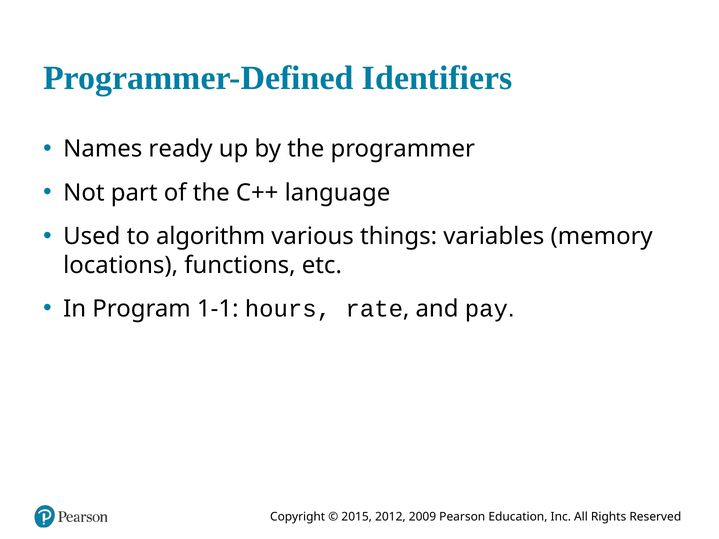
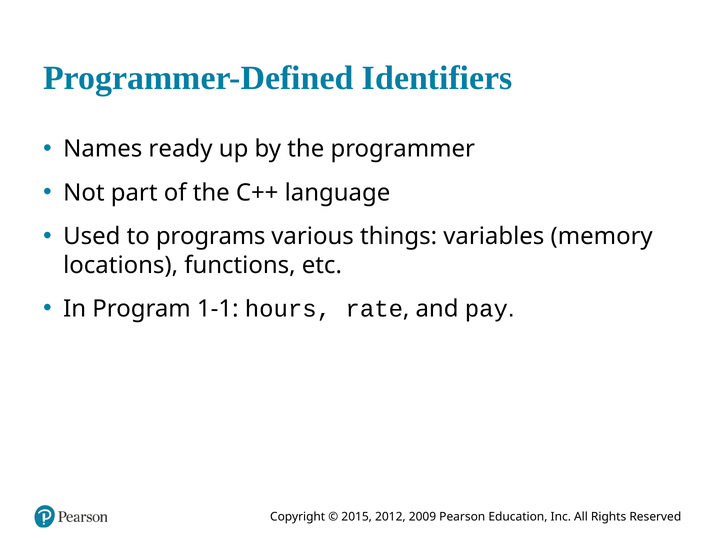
algorithm: algorithm -> programs (211, 237)
